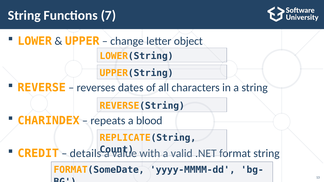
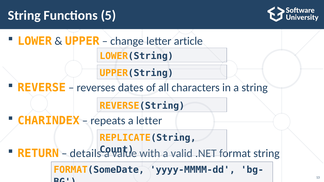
7: 7 -> 5 (108, 15)
object: object -> article (188, 41)
a blood: blood -> letter (149, 121)
CREDIT: CREDIT -> RETURN (38, 154)
